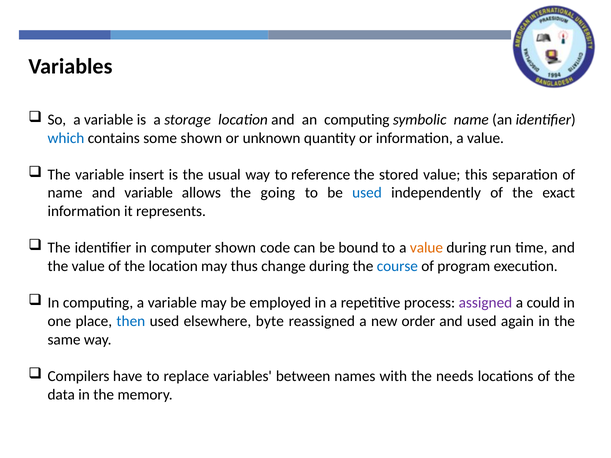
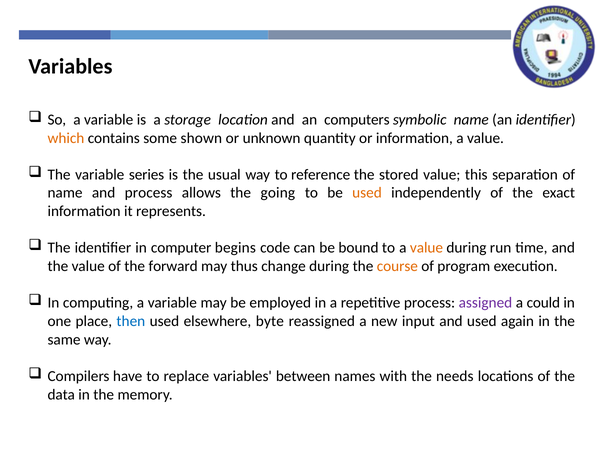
an computing: computing -> computers (357, 120)
which colour: blue -> orange (66, 138)
insert: insert -> series (147, 175)
and variable: variable -> process (149, 193)
used colour: blue -> orange (367, 193)
computer shown: shown -> begins (235, 248)
the location: location -> forward (173, 266)
course colour: blue -> orange (397, 266)
order: order -> input (418, 321)
